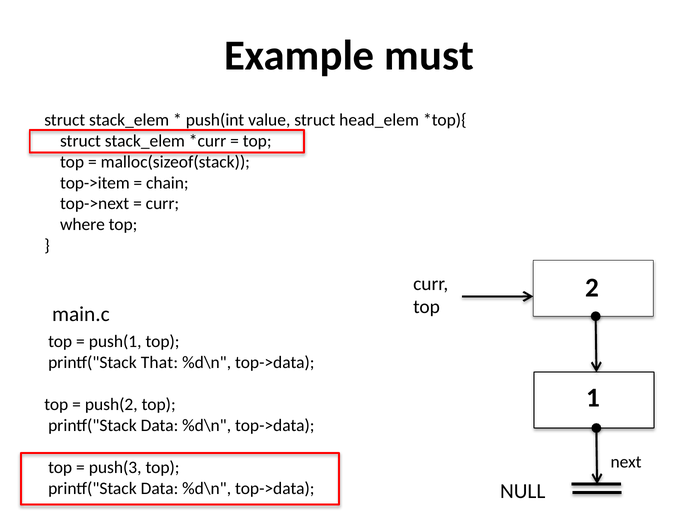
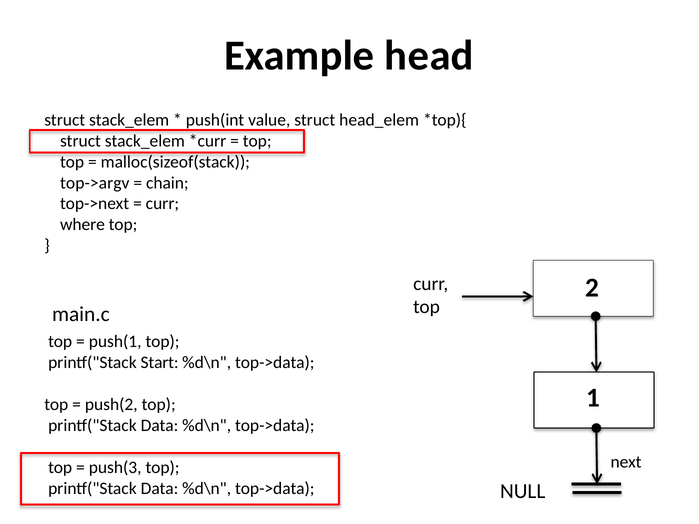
must: must -> head (429, 55)
top->item: top->item -> top->argv (95, 183)
That: That -> Start (160, 363)
